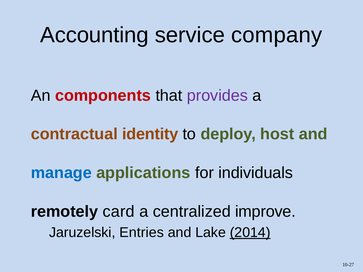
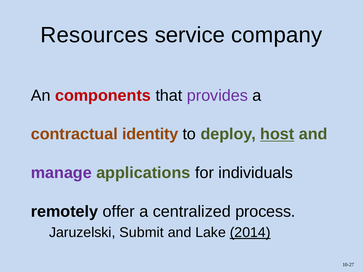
Accounting: Accounting -> Resources (94, 35)
host underline: none -> present (277, 134)
manage colour: blue -> purple (61, 173)
card: card -> offer (119, 212)
improve: improve -> process (265, 212)
Entries: Entries -> Submit (142, 233)
